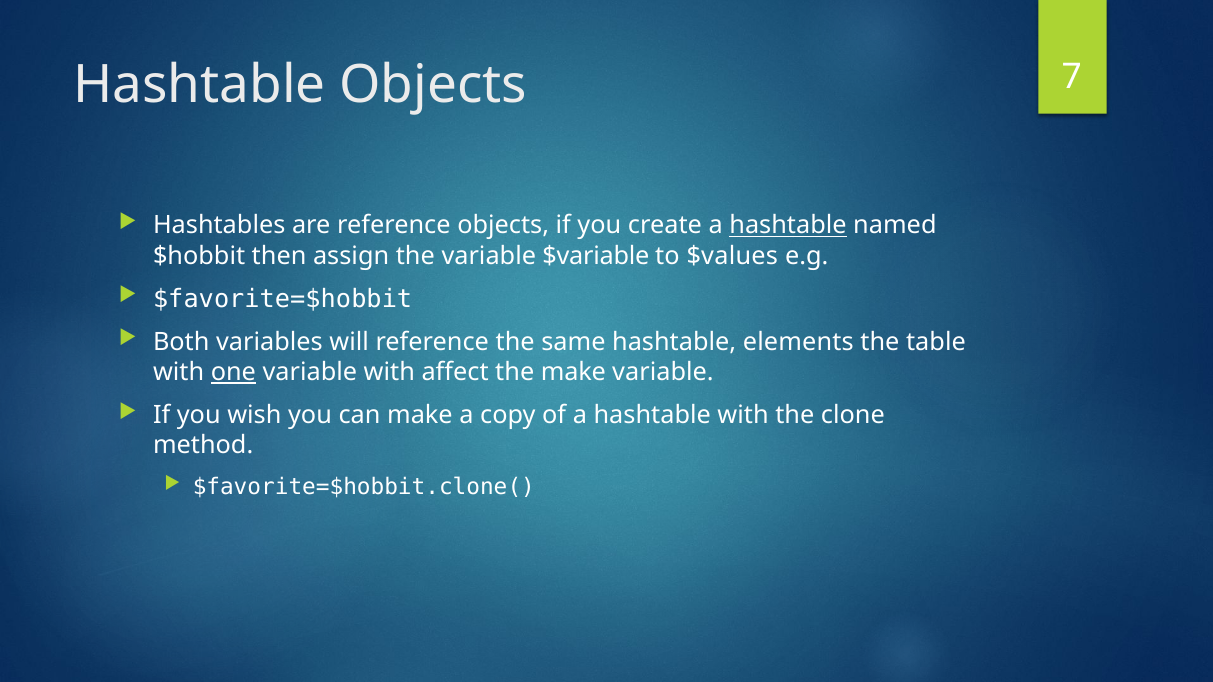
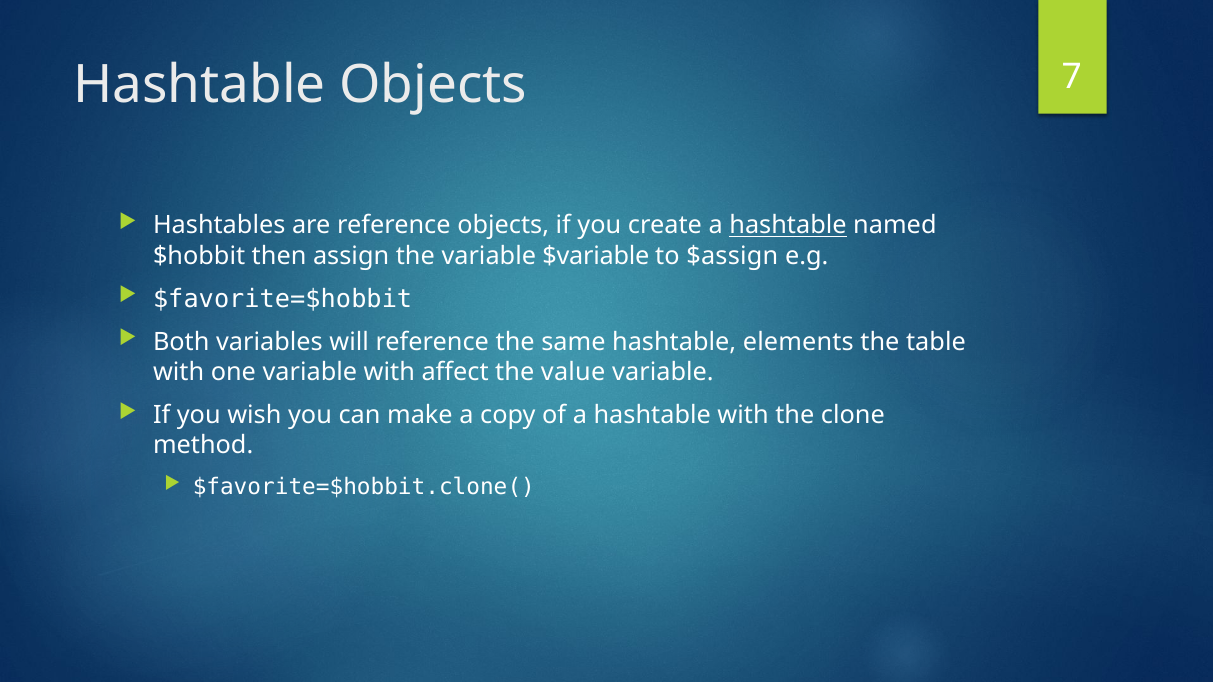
$values: $values -> $assign (732, 256)
one underline: present -> none (233, 372)
the make: make -> value (573, 372)
